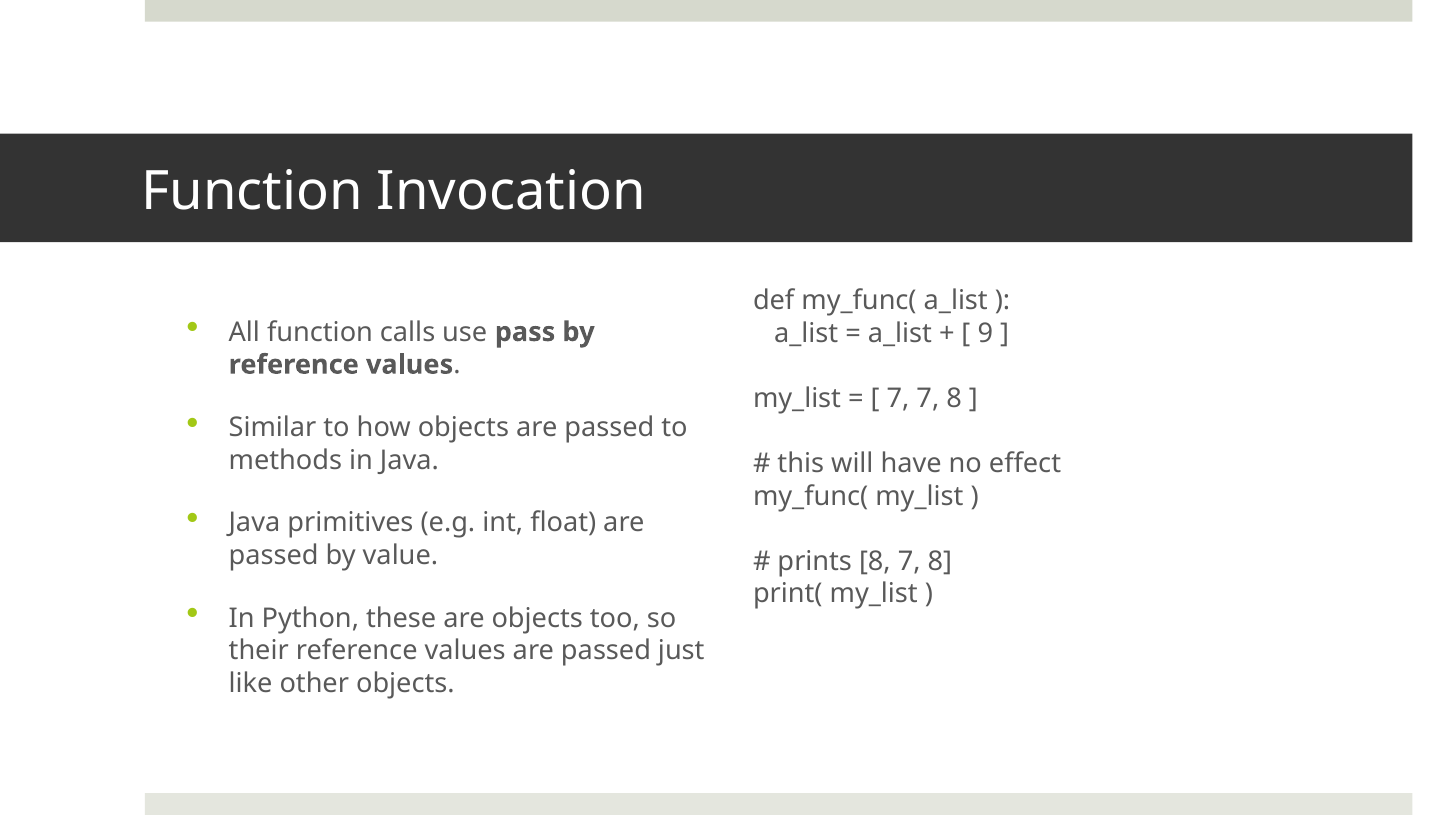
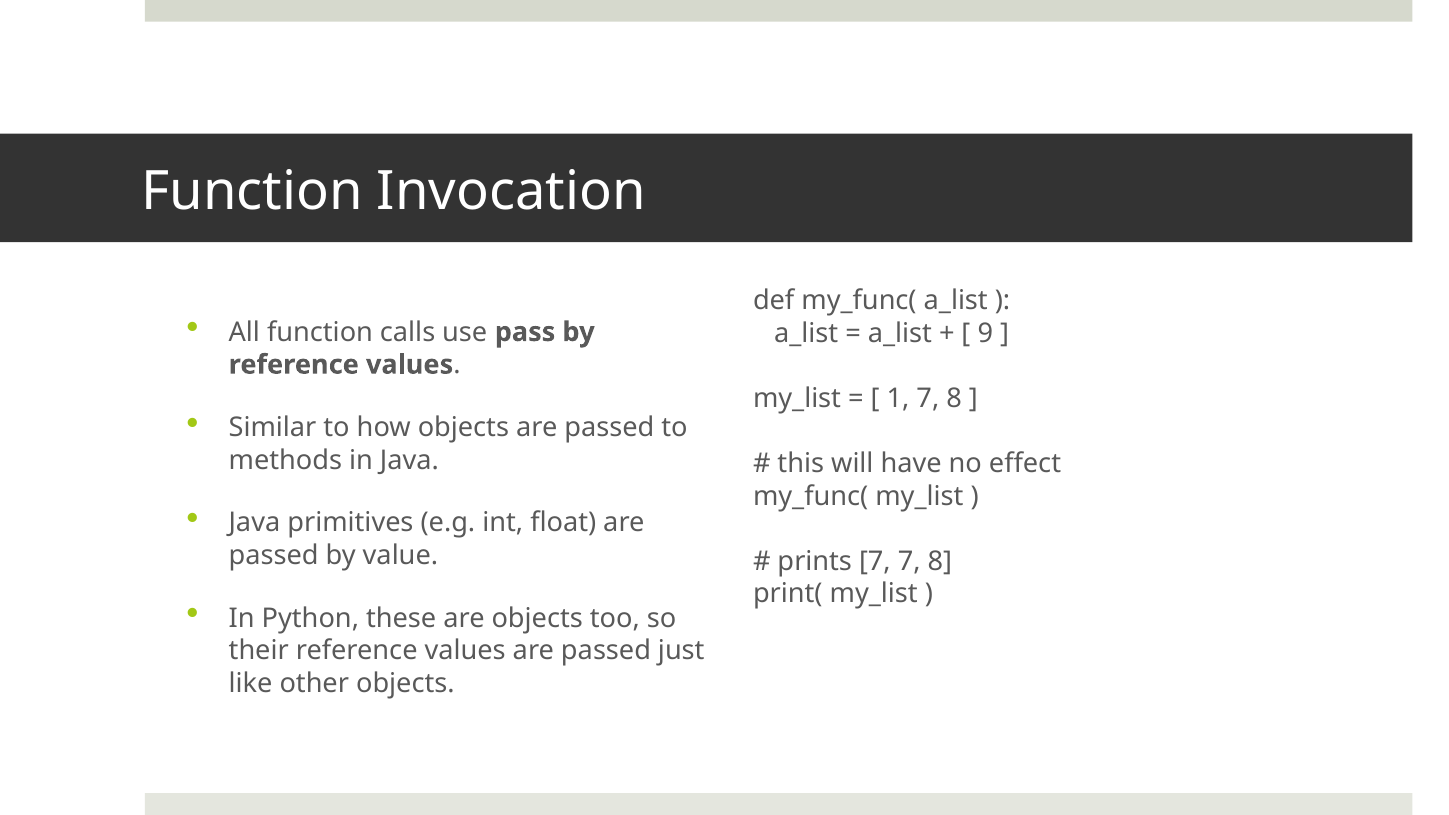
7: 7 -> 1 (898, 398)
prints 8: 8 -> 7 (875, 561)
